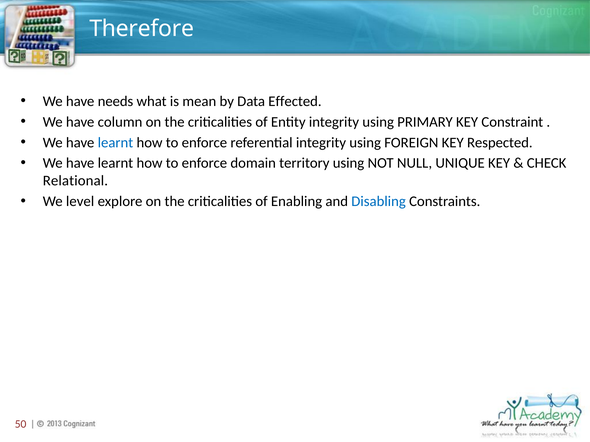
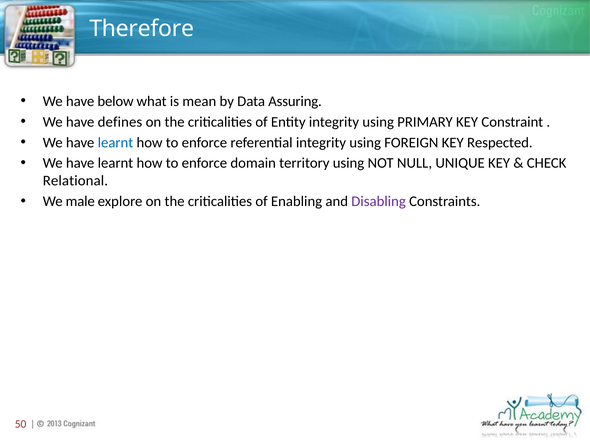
needs: needs -> below (116, 101)
Effected: Effected -> Assuring (295, 101)
column: column -> defines (120, 122)
level: level -> male (80, 202)
Disabling colour: blue -> purple (379, 202)
